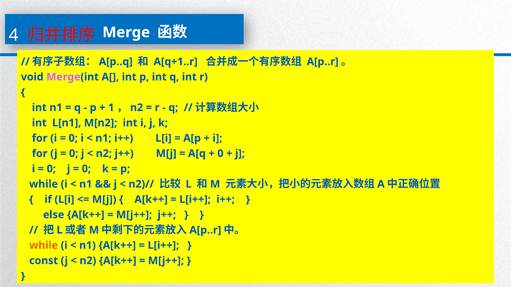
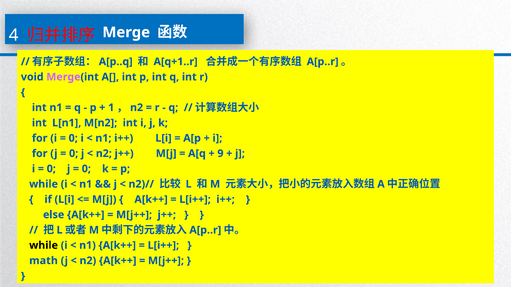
0: 0 -> 9 (220, 154)
while colour: orange -> black (44, 246)
const: const -> math (44, 261)
